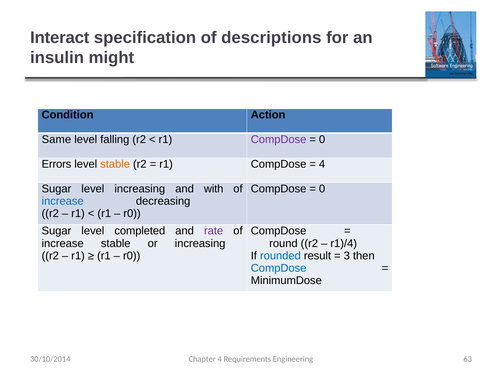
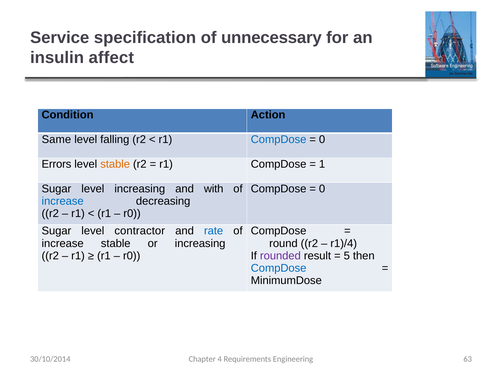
Interact: Interact -> Service (60, 38)
descriptions: descriptions -> unnecessary (271, 38)
might: might -> affect (111, 58)
CompDose colour: purple -> blue (279, 140)
4: 4 -> 1 (322, 164)
completed: completed -> contractor (140, 231)
rate colour: purple -> blue (214, 231)
rounded colour: blue -> purple (280, 256)
3: 3 -> 5 (347, 256)
